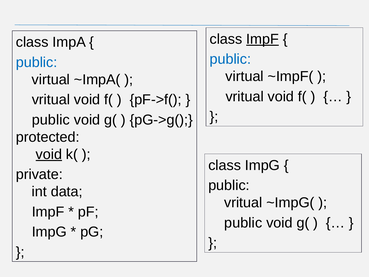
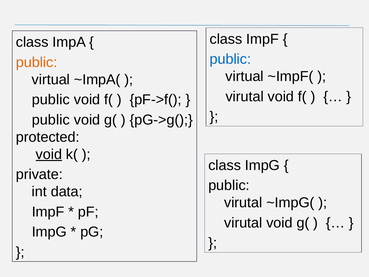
ImpF underline: present -> none (263, 39)
public colour: blue -> orange (37, 62)
vritual: vritual -> virutal (245, 97)
vritual: vritual -> public (51, 100)
vritual: vritual -> virutal (243, 202)
public: public -> virutal (243, 223)
